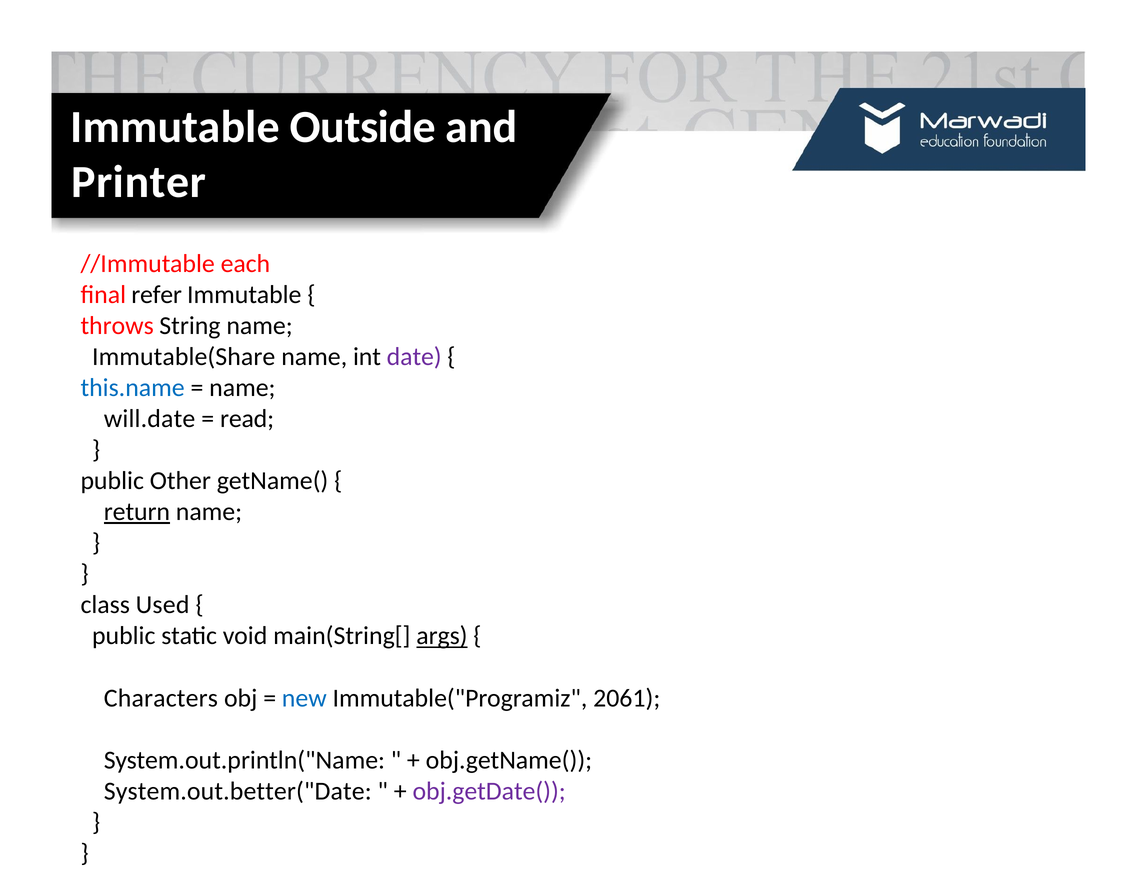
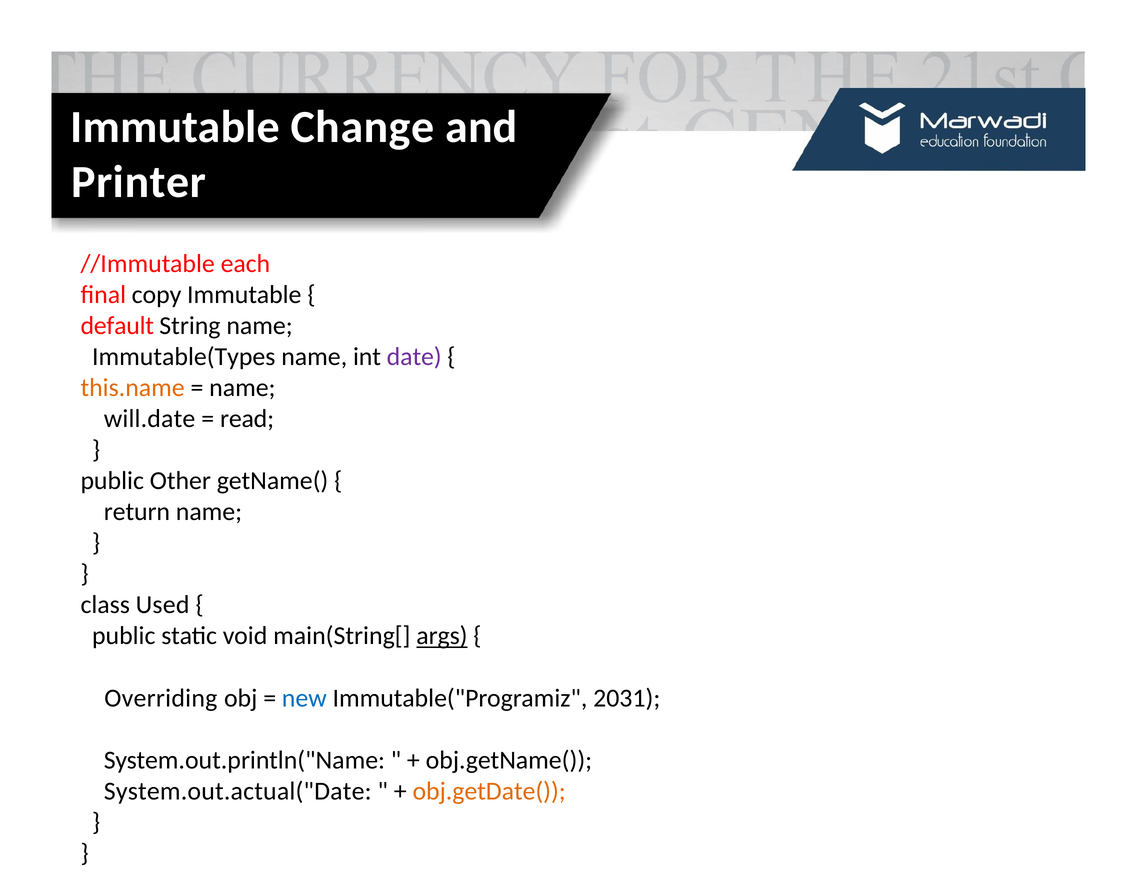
Outside: Outside -> Change (362, 127)
refer: refer -> copy (157, 295)
throws: throws -> default (117, 326)
Immutable(Share: Immutable(Share -> Immutable(Types (184, 357)
this.name colour: blue -> orange (133, 388)
return underline: present -> none (137, 512)
Characters: Characters -> Overriding (161, 698)
2061: 2061 -> 2031 (627, 698)
System.out.better("Date: System.out.better("Date -> System.out.actual("Date (238, 791)
obj.getDate( colour: purple -> orange (489, 791)
